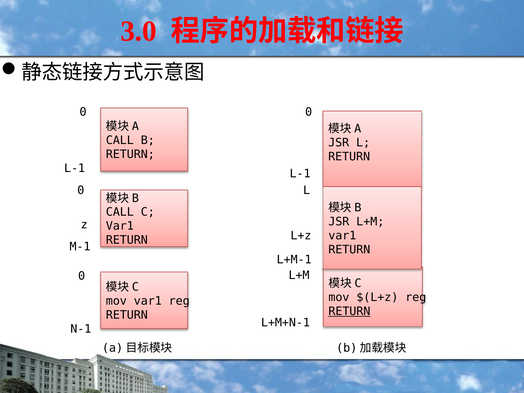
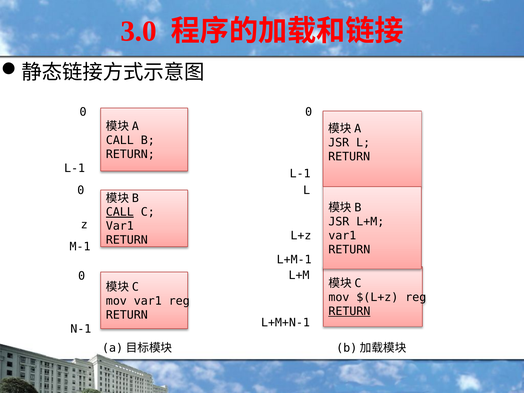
CALL underline: none -> present (120, 212)
